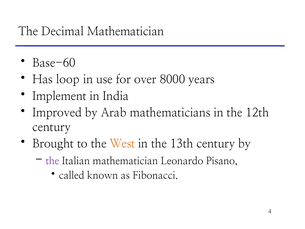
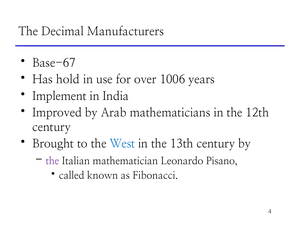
Decimal Mathematician: Mathematician -> Manufacturers (125, 31)
Base-60: Base-60 -> Base-67 (54, 63)
loop: loop -> hold (68, 79)
8000: 8000 -> 1006 (172, 79)
West colour: orange -> blue (122, 144)
